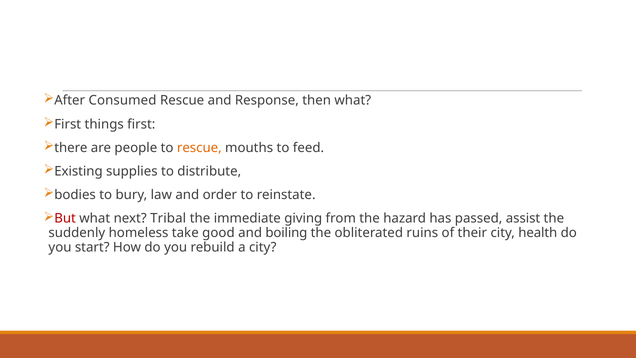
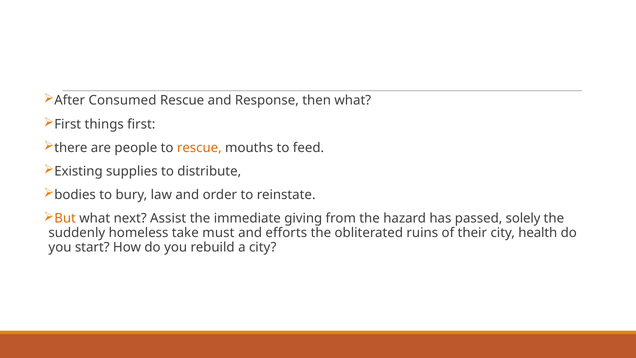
But colour: red -> orange (65, 218)
Tribal: Tribal -> Assist (168, 218)
assist: assist -> solely (523, 218)
good: good -> must (218, 233)
boiling: boiling -> efforts (286, 233)
